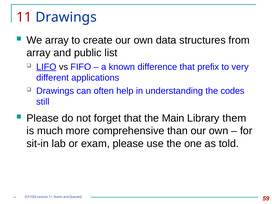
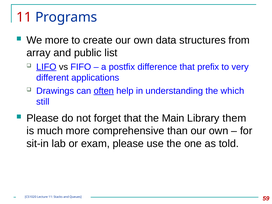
11 Drawings: Drawings -> Programs (66, 17)
We array: array -> more (57, 40)
known: known -> postfix (122, 67)
often underline: none -> present (104, 91)
codes: codes -> which (232, 91)
